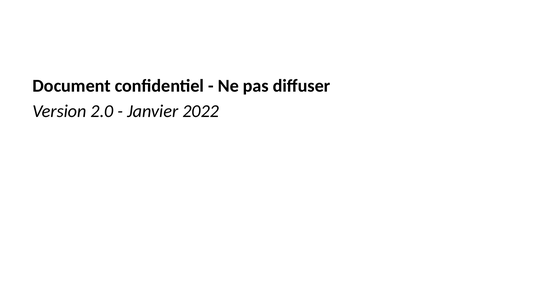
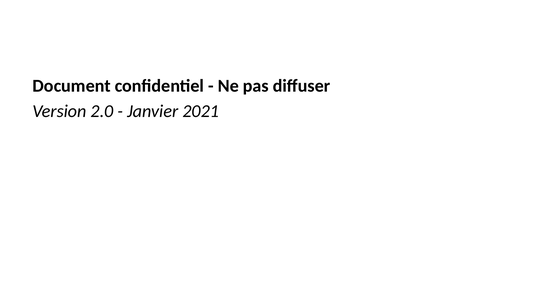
2022: 2022 -> 2021 (201, 111)
